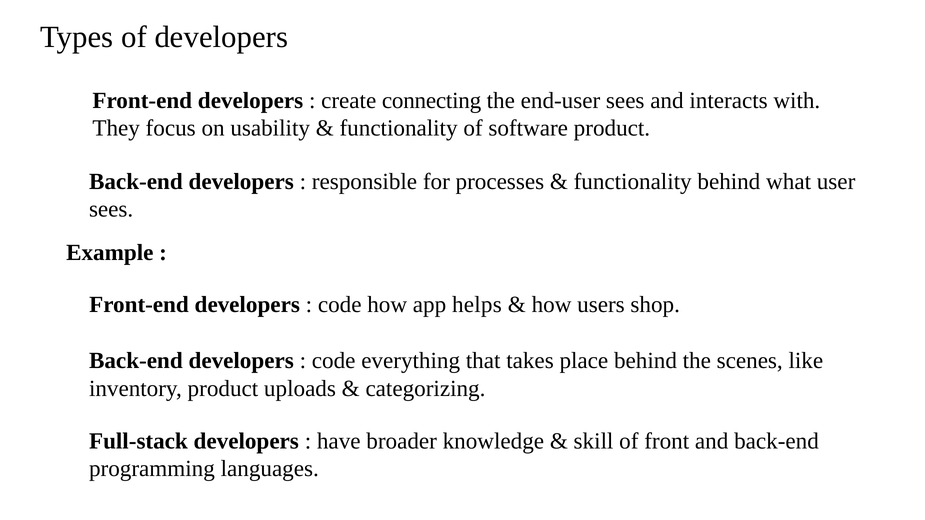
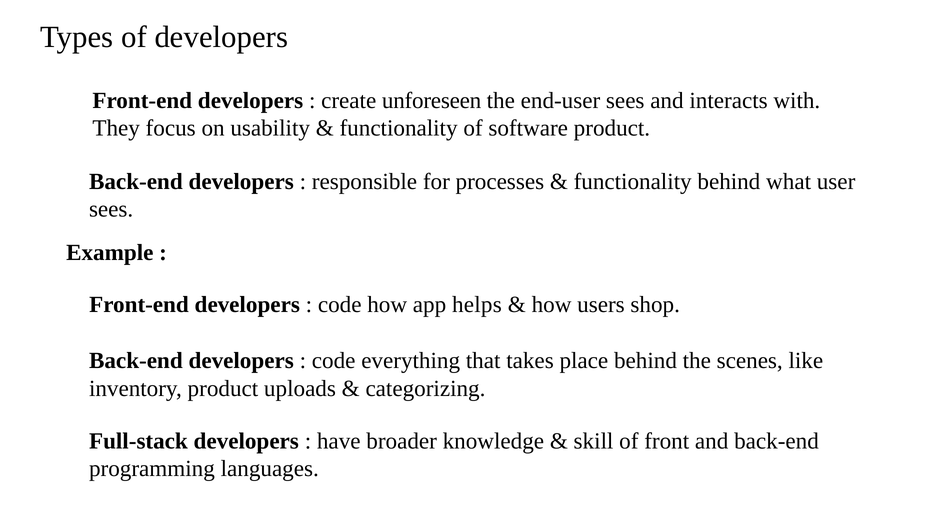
connecting: connecting -> unforeseen (432, 100)
